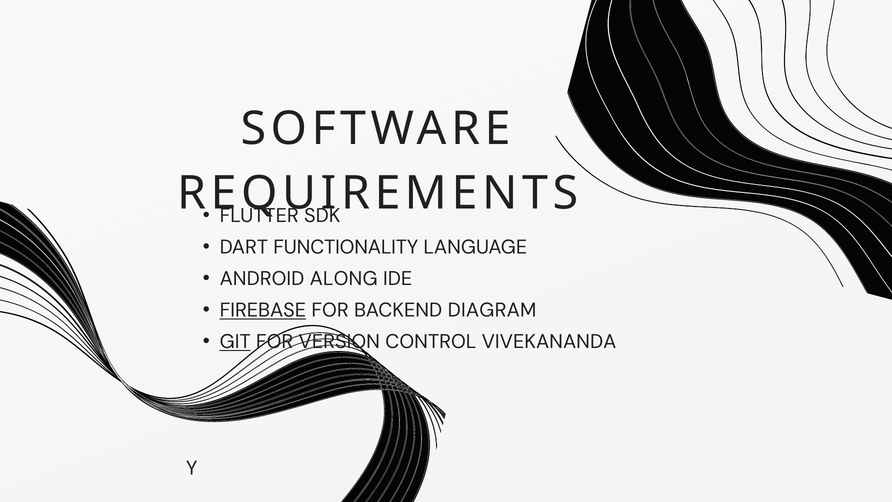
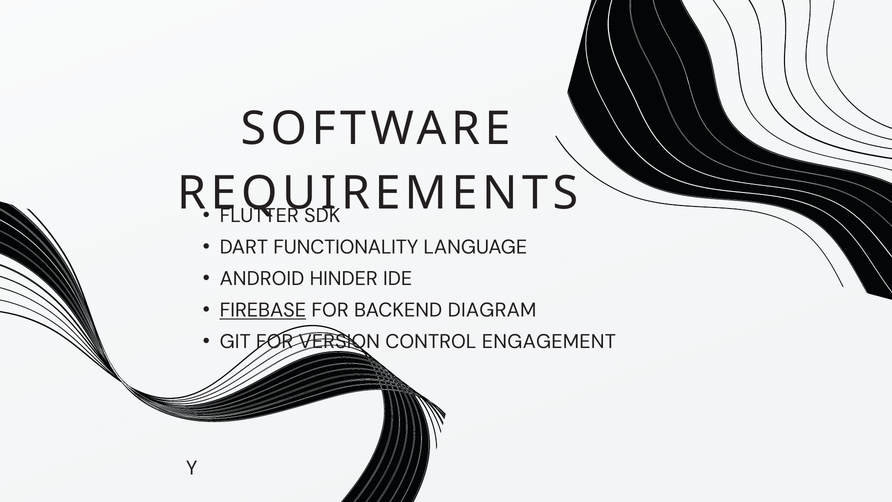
ALONG: ALONG -> HINDER (344, 279)
GIT underline: present -> none (235, 342)
VIVEKANANDA: VIVEKANANDA -> ENGAGEMENT (549, 342)
